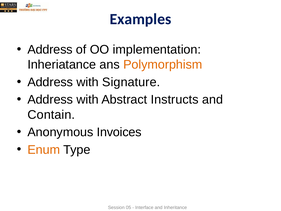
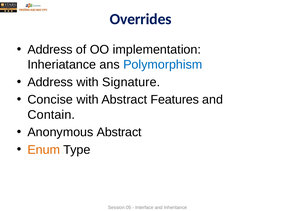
Examples: Examples -> Overrides (141, 19)
Polymorphism colour: orange -> blue (163, 65)
Address: Address -> Concise (50, 100)
Instructs: Instructs -> Features (175, 100)
Anonymous Invoices: Invoices -> Abstract (119, 132)
